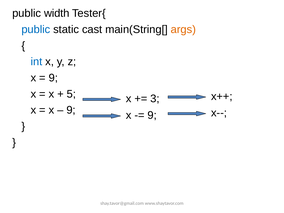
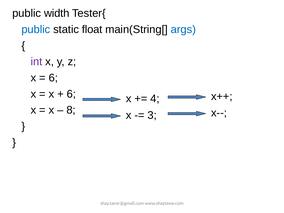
cast: cast -> float (92, 29)
args colour: orange -> blue (183, 29)
int colour: blue -> purple (36, 62)
9: 9 -> 6 (53, 78)
5: 5 -> 6 (71, 94)
3: 3 -> 4 (155, 99)
9: 9 -> 8 (71, 110)
9: 9 -> 3 (152, 115)
